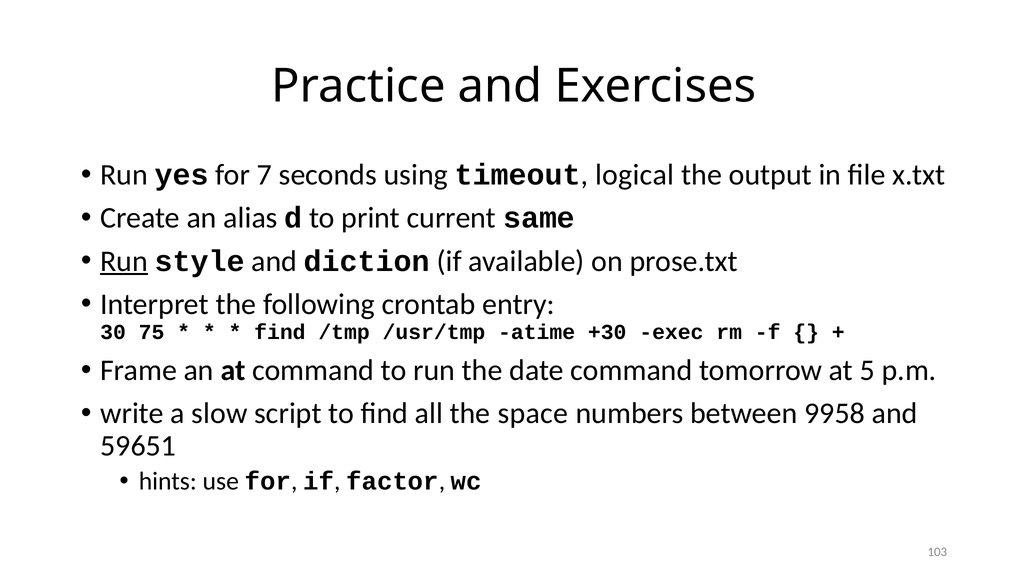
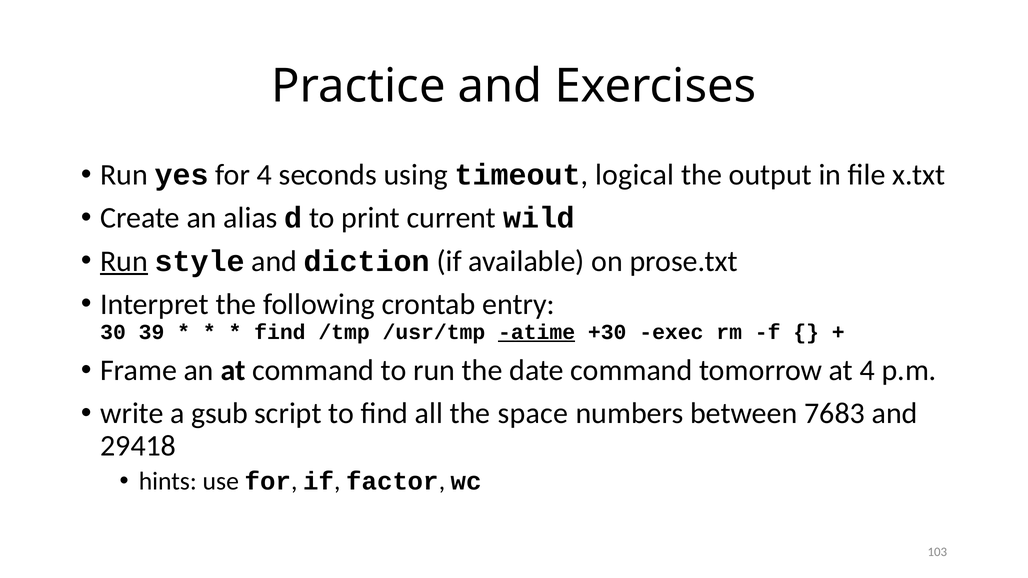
for 7: 7 -> 4 (265, 175)
same: same -> wild (539, 218)
75: 75 -> 39 (152, 332)
atime underline: none -> present (537, 332)
at 5: 5 -> 4 (867, 371)
slow: slow -> gsub (220, 414)
9958: 9958 -> 7683 (835, 414)
59651: 59651 -> 29418 (138, 446)
